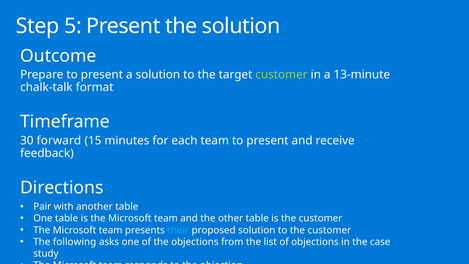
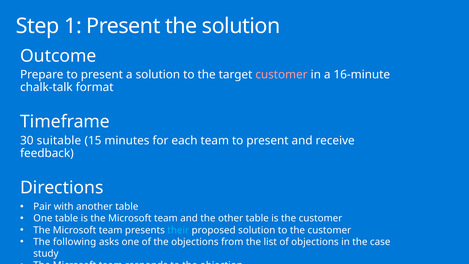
5: 5 -> 1 (73, 26)
customer colour: light green -> pink (281, 75)
13-minute: 13-minute -> 16-minute (362, 75)
forward: forward -> suitable (59, 140)
